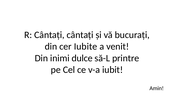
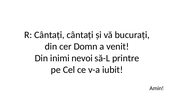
Iubite: Iubite -> Domn (86, 46)
dulce: dulce -> nevoi (82, 58)
